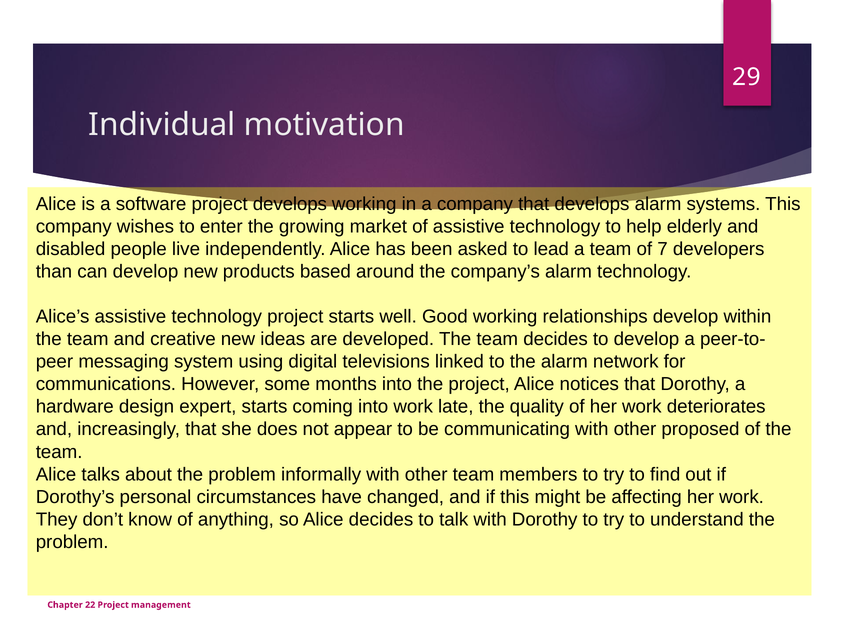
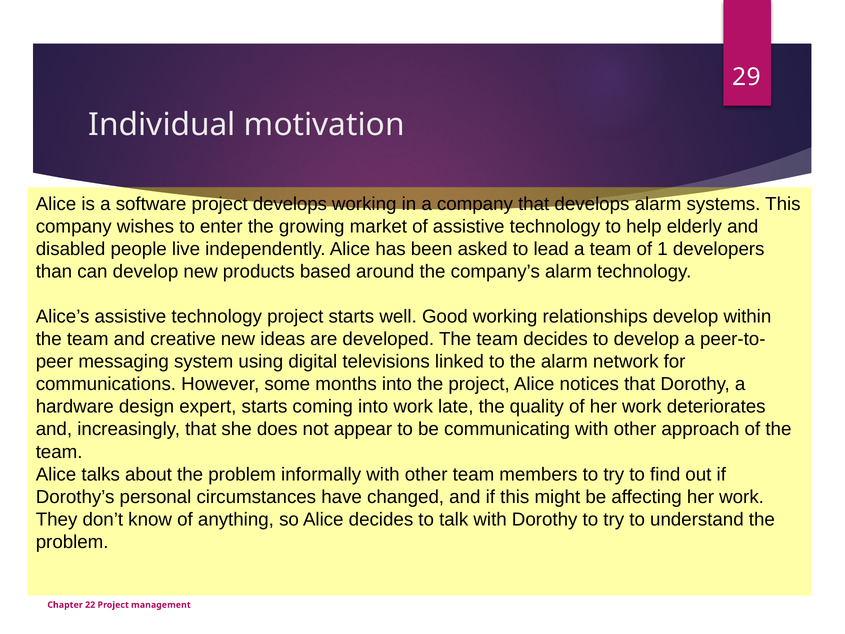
7: 7 -> 1 (663, 249)
proposed: proposed -> approach (700, 429)
